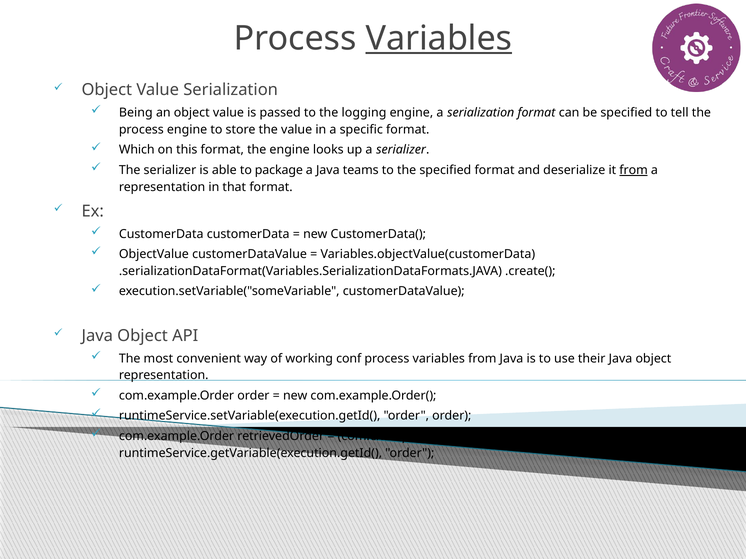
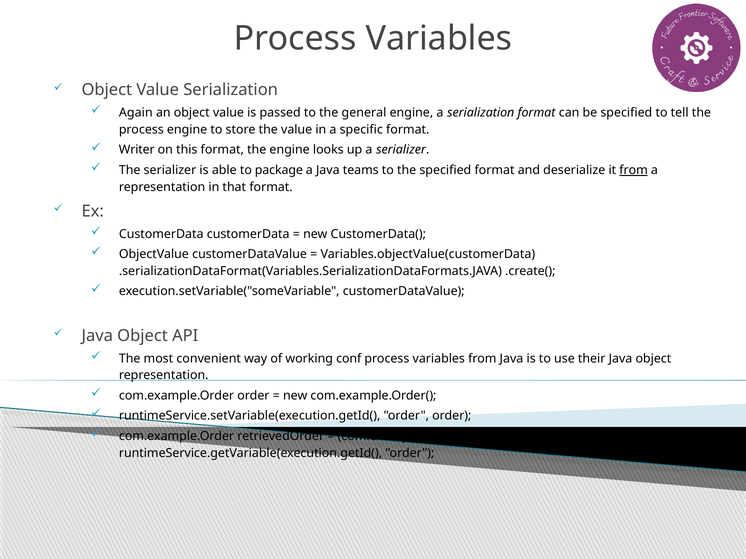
Variables underline: present -> none (439, 38)
Being: Being -> Again (136, 113)
logging: logging -> general (364, 113)
Which: Which -> Writer (137, 150)
